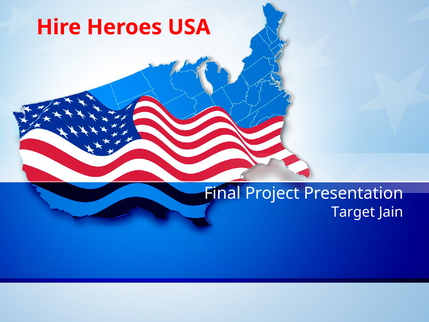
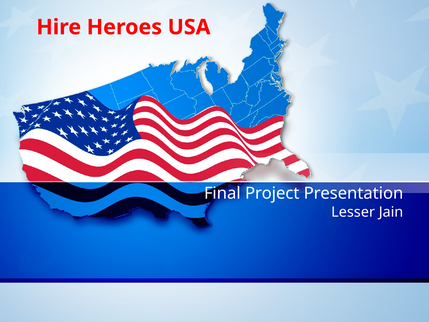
Target: Target -> Lesser (353, 212)
